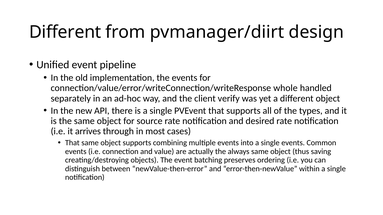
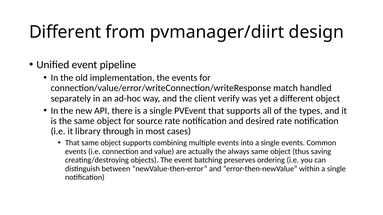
whole: whole -> match (286, 88)
arrives: arrives -> library (88, 132)
